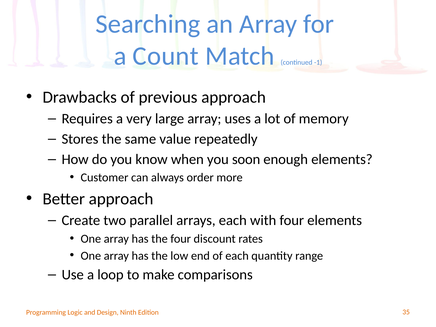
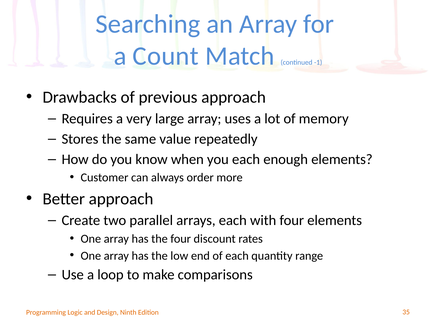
you soon: soon -> each (246, 159)
